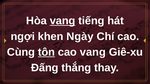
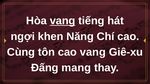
Ngày: Ngày -> Năng (80, 37)
tôn underline: present -> none (46, 52)
thắng: thắng -> mang (76, 68)
